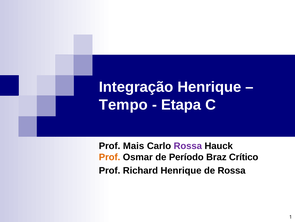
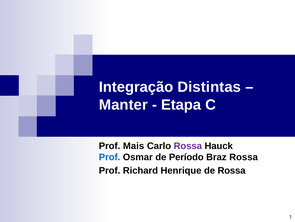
Integração Henrique: Henrique -> Distintas (209, 87)
Tempo: Tempo -> Manter (123, 105)
Prof colour: orange -> blue (110, 157)
Braz Crítico: Crítico -> Rossa (244, 157)
